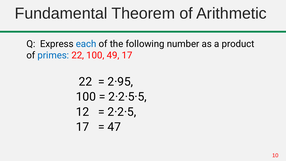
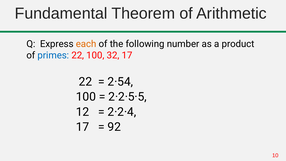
each colour: blue -> orange (86, 44)
49: 49 -> 32 (113, 55)
2·95: 2·95 -> 2·54 (120, 82)
2·2·5: 2·2·5 -> 2·2·4 (122, 112)
47: 47 -> 92 (114, 127)
